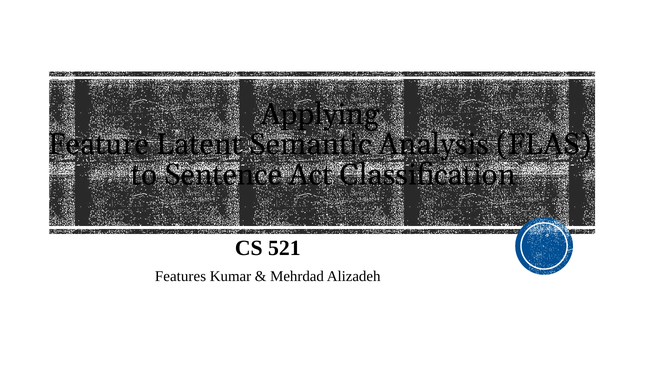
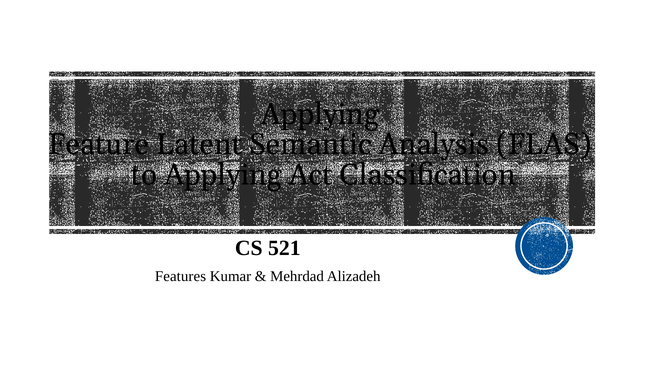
to Sentence: Sentence -> Applying (223, 175)
